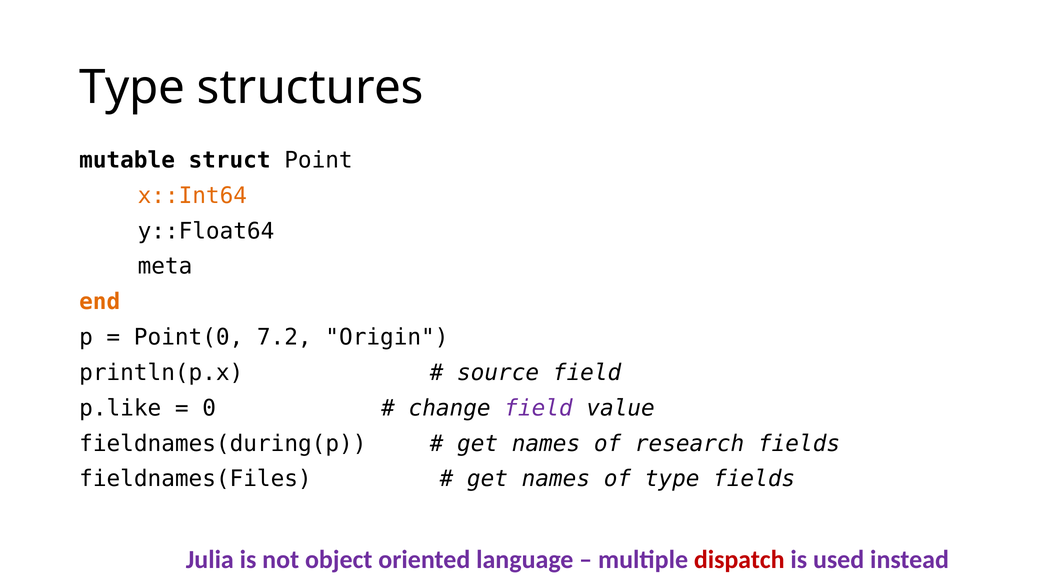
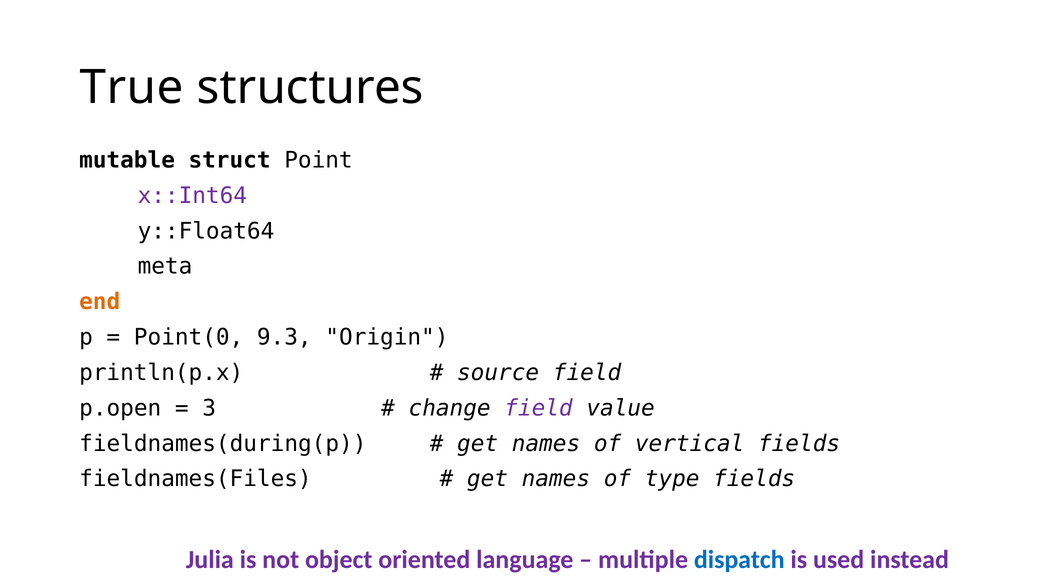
Type: Type -> True (132, 87)
x::Int64 colour: orange -> purple (192, 195)
7.2: 7.2 -> 9.3 (284, 337)
p.like: p.like -> p.open (120, 408)
0: 0 -> 3 (209, 408)
research: research -> vertical (690, 443)
dispatch colour: red -> blue (739, 559)
